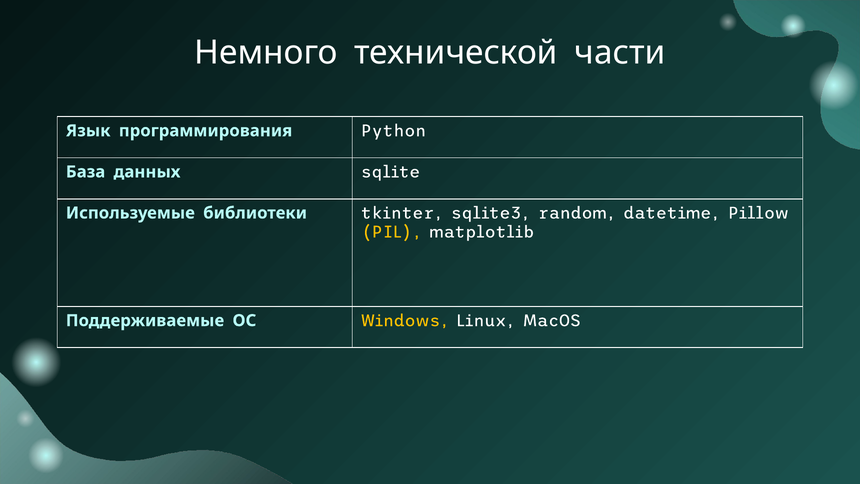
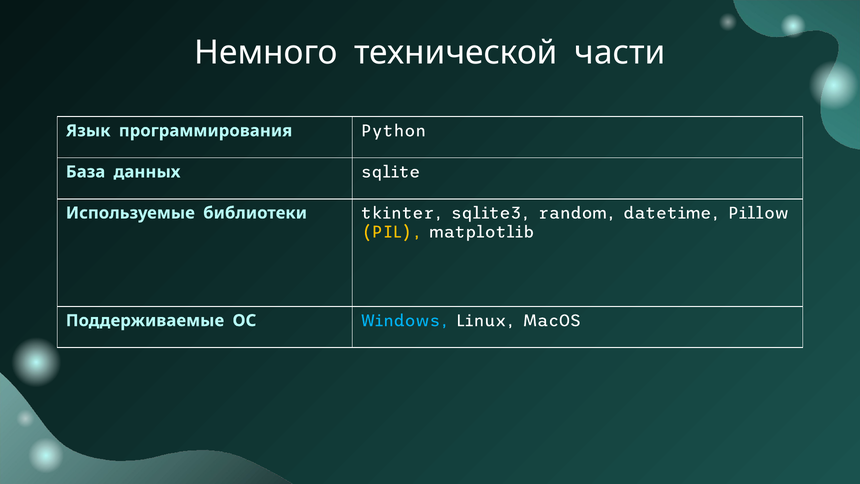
Windows colour: yellow -> light blue (405, 320)
